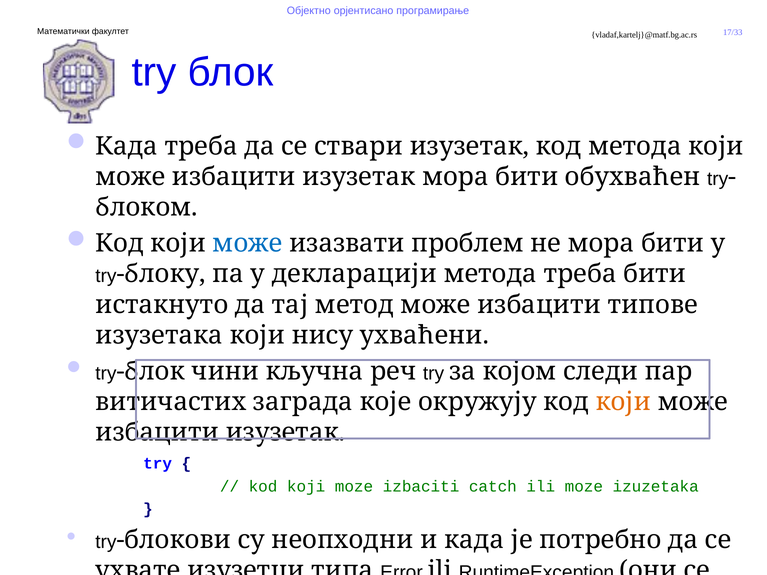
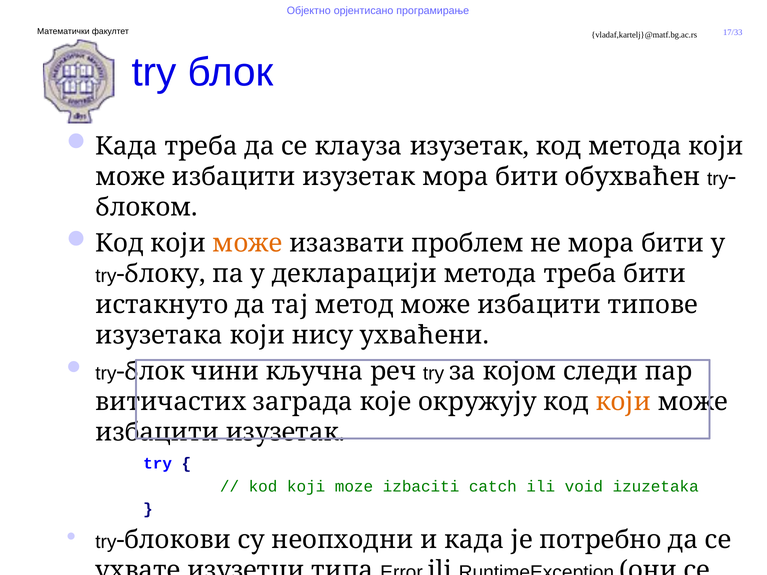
ствари: ствари -> клауза (359, 146)
може colour: blue -> orange (247, 243)
ili moze: moze -> void (584, 487)
